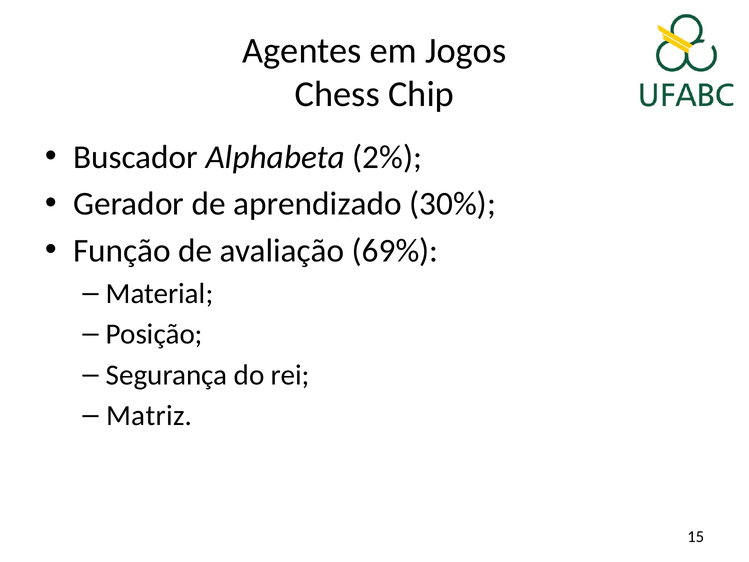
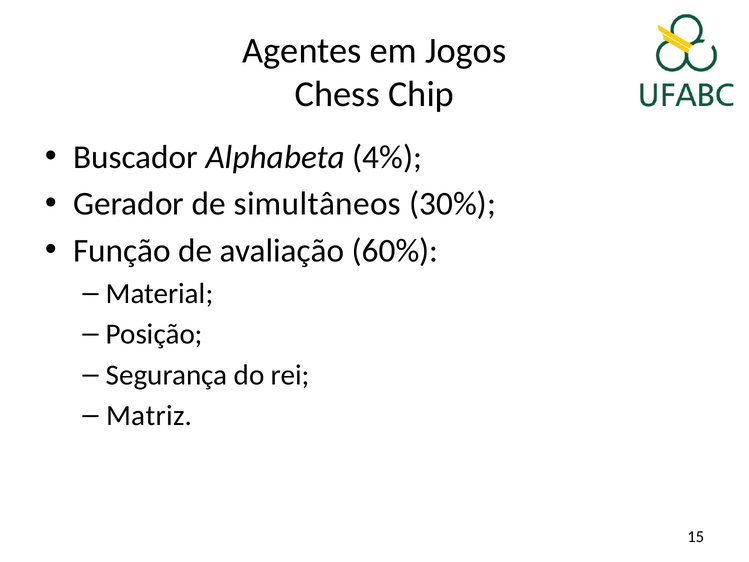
2%: 2% -> 4% (387, 157)
aprendizado: aprendizado -> simultâneos (317, 204)
69%: 69% -> 60% (395, 250)
